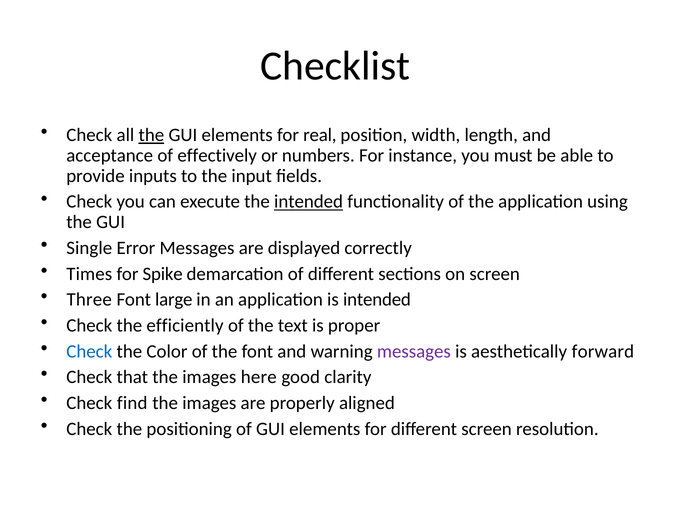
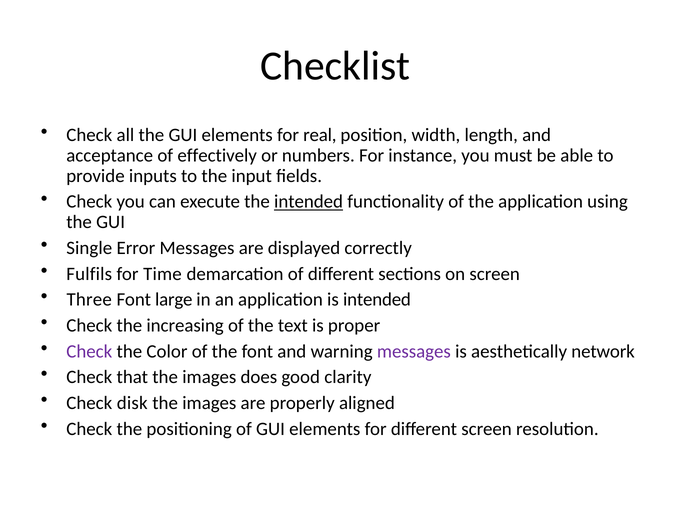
the underline: present -> none (151, 135)
Times: Times -> Fulfils (89, 274)
Spike: Spike -> Time (162, 274)
efficiently: efficiently -> increasing (185, 325)
Check colour: blue -> purple (89, 351)
forward: forward -> network (603, 351)
here: here -> does (259, 377)
find: find -> disk (132, 403)
